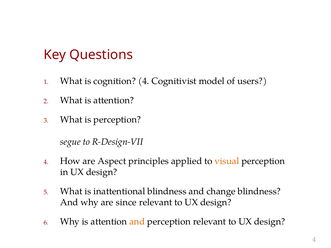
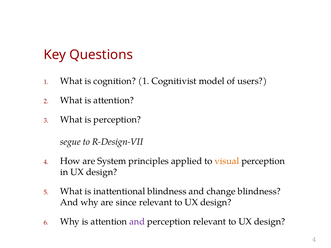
cognition 4: 4 -> 1 (144, 81)
Aspect: Aspect -> System (112, 161)
and colour: orange -> purple (137, 222)
